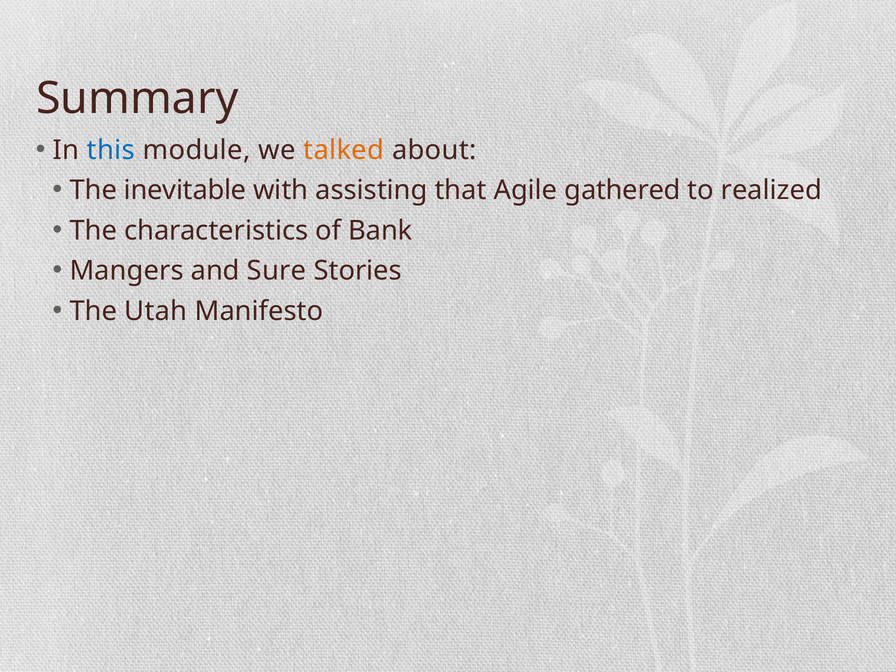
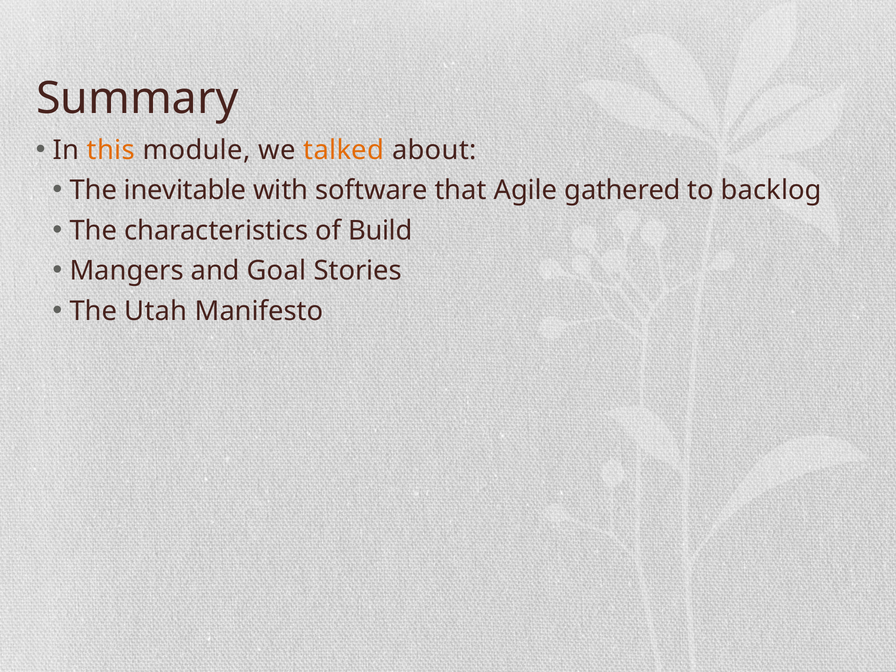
this colour: blue -> orange (111, 150)
assisting: assisting -> software (371, 190)
realized: realized -> backlog (771, 190)
Bank: Bank -> Build (380, 231)
Sure: Sure -> Goal (277, 271)
